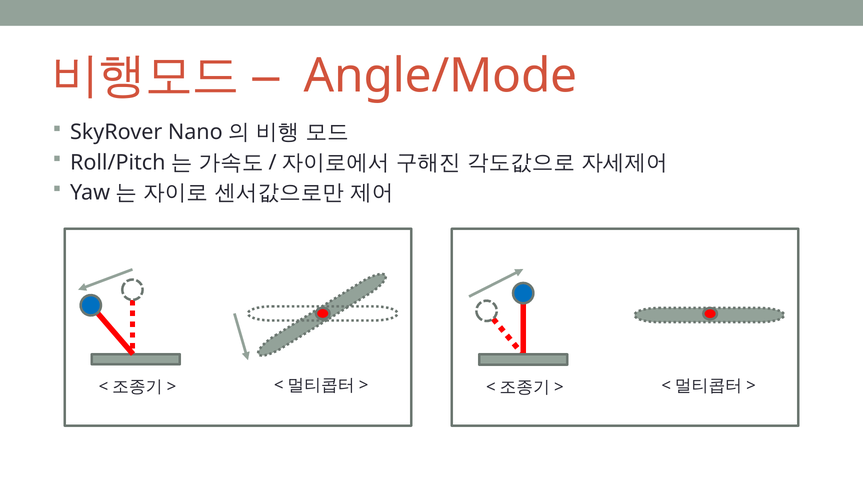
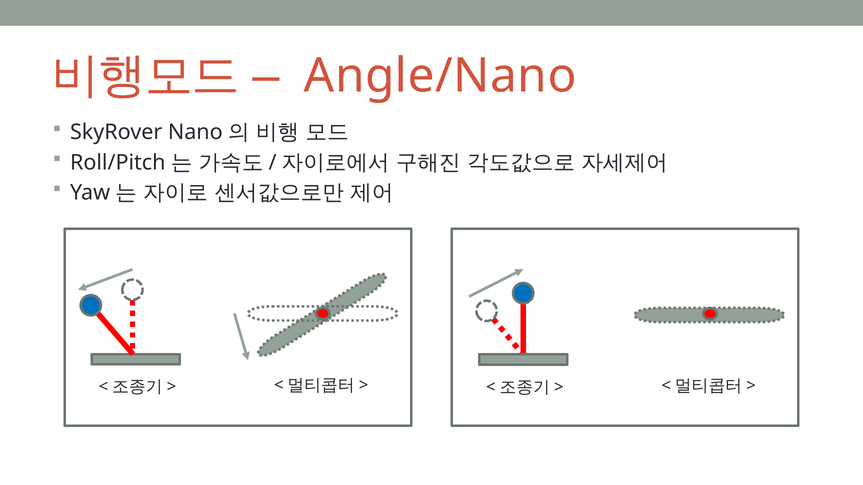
Angle/Mode: Angle/Mode -> Angle/Nano (440, 76)
